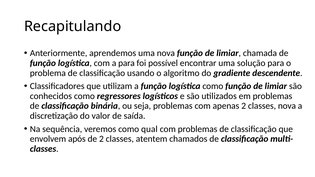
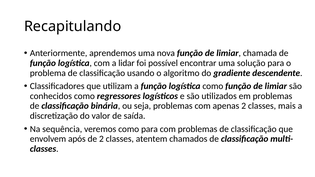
a para: para -> lidar (126, 63)
classes nova: nova -> mais (287, 106)
como qual: qual -> para (149, 129)
